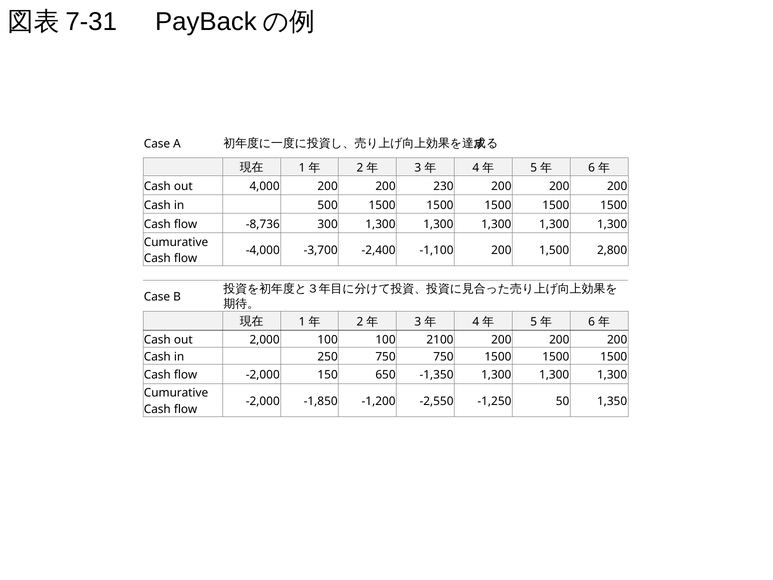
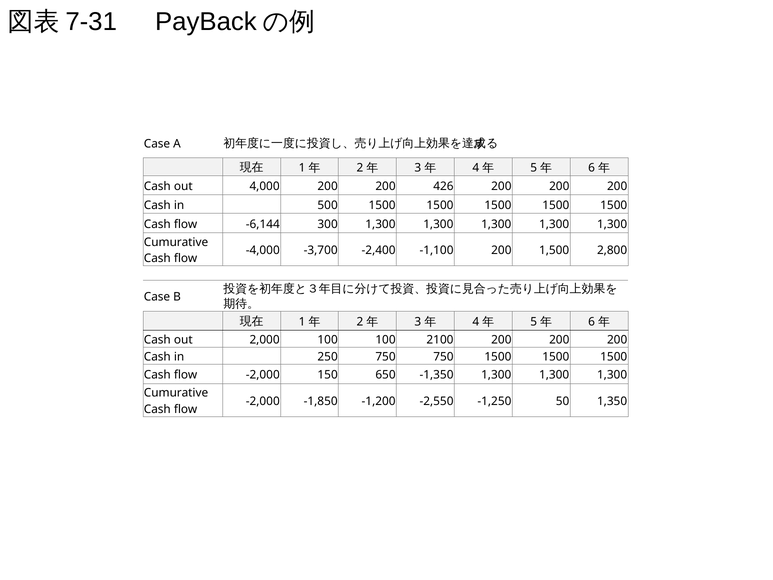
230: 230 -> 426 (443, 186)
-8,736: -8,736 -> -6,144 (263, 224)
